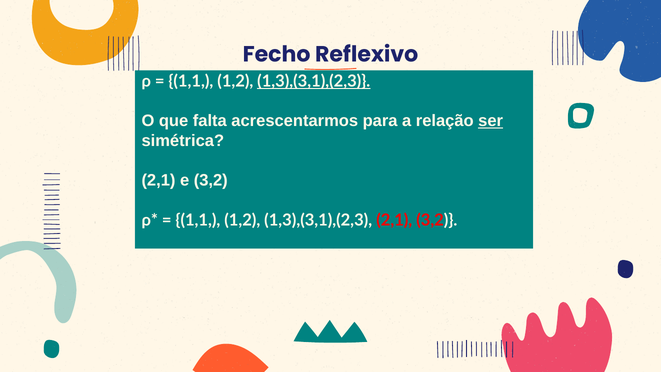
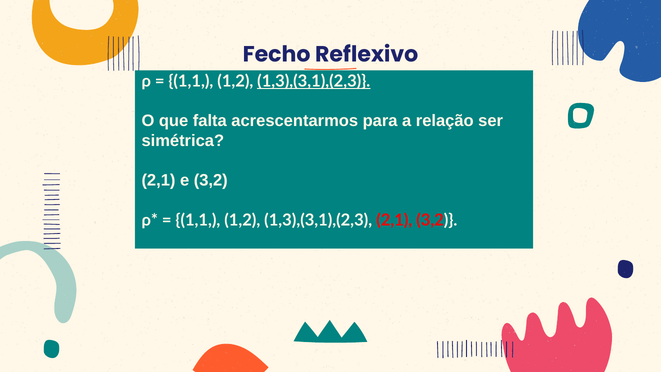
ser underline: present -> none (491, 121)
